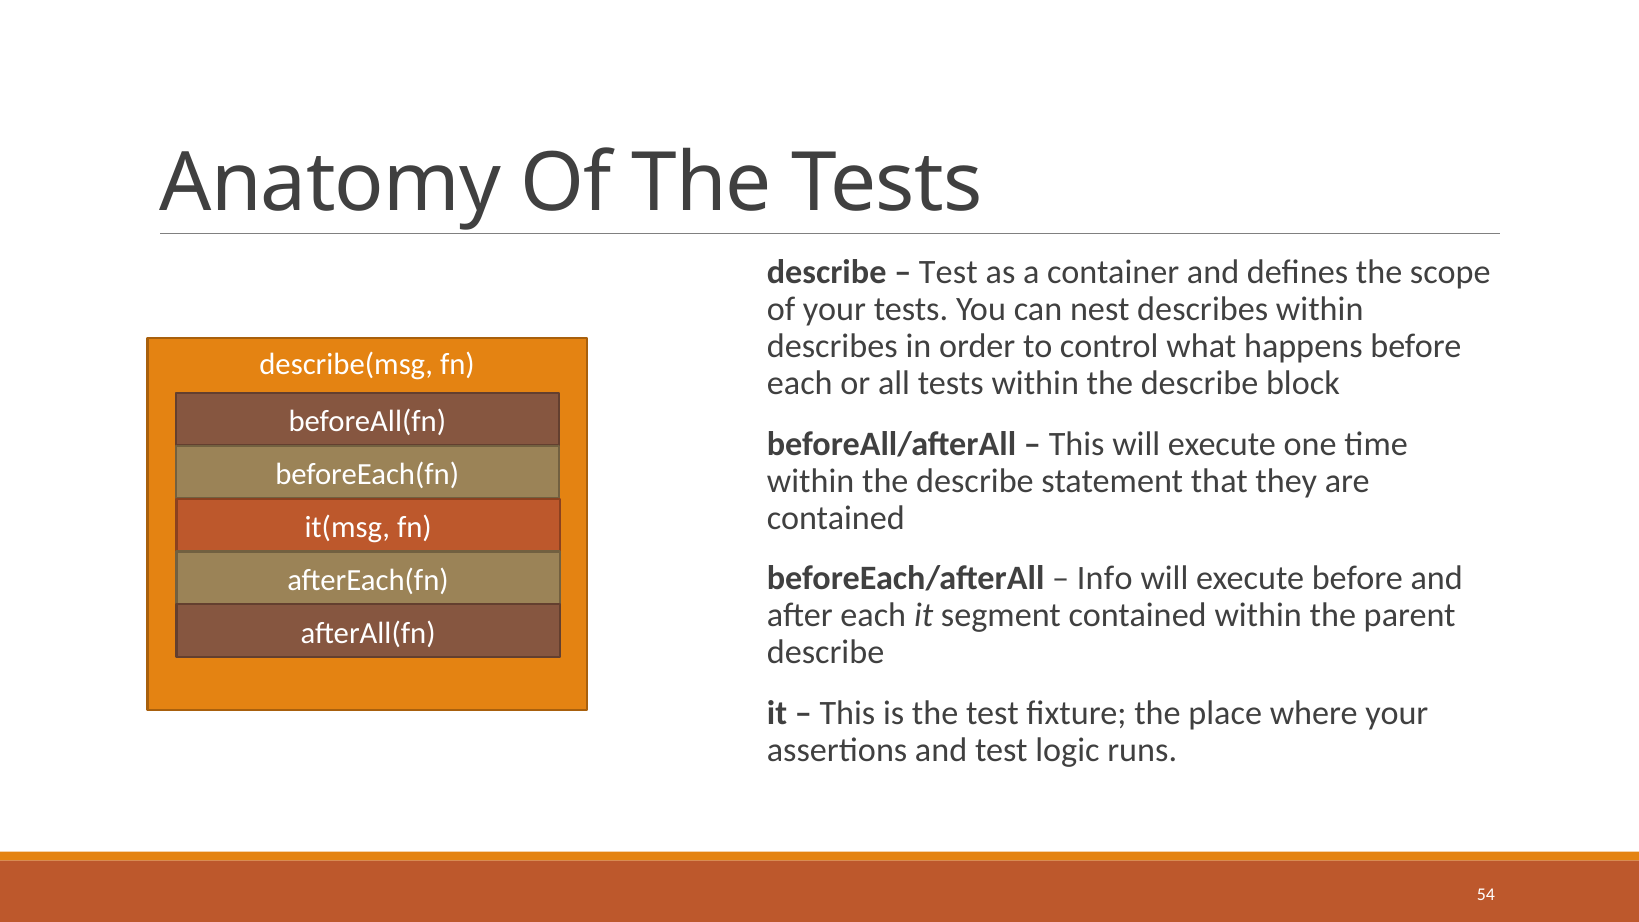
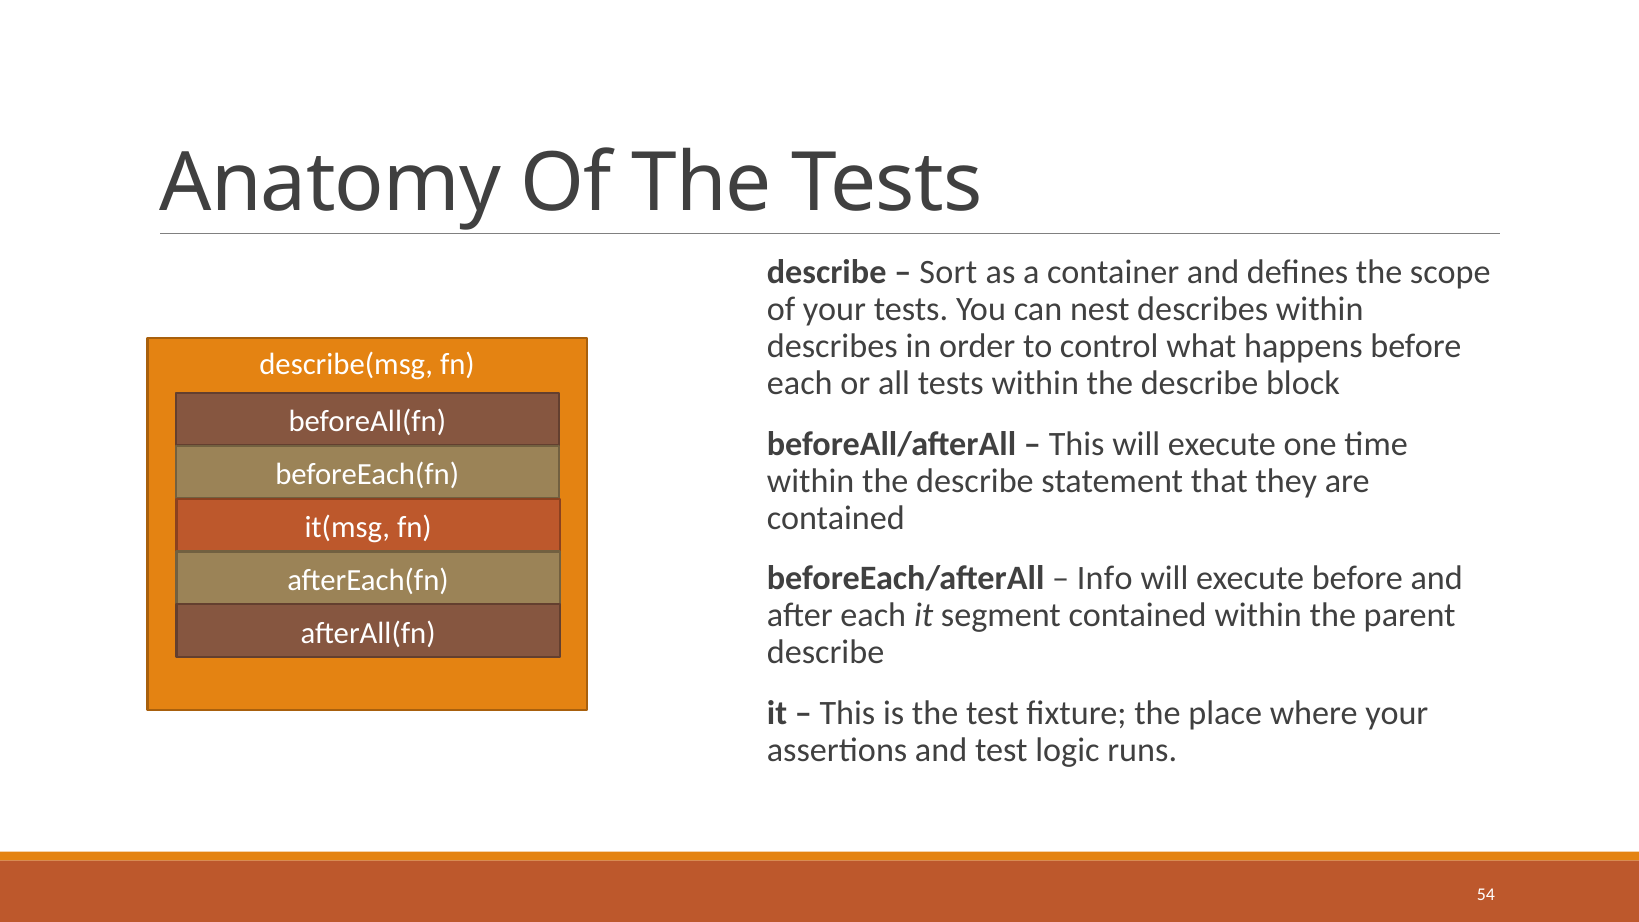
Test: Test -> Sort (948, 273)
